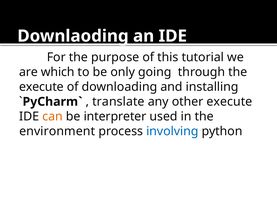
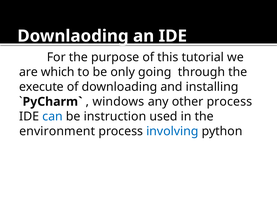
translate: translate -> windows (118, 102)
other execute: execute -> process (229, 102)
can colour: orange -> blue (53, 116)
interpreter: interpreter -> instruction (115, 116)
